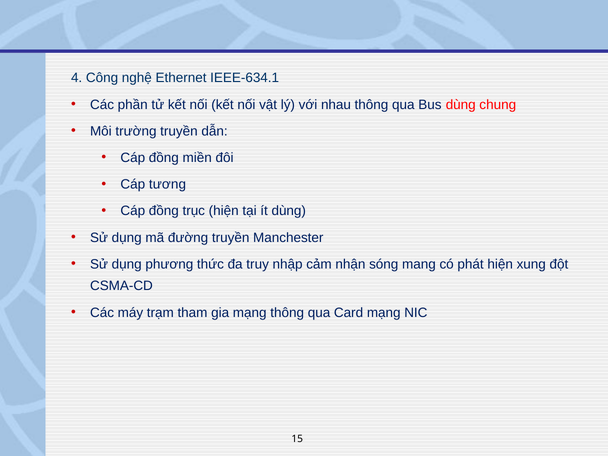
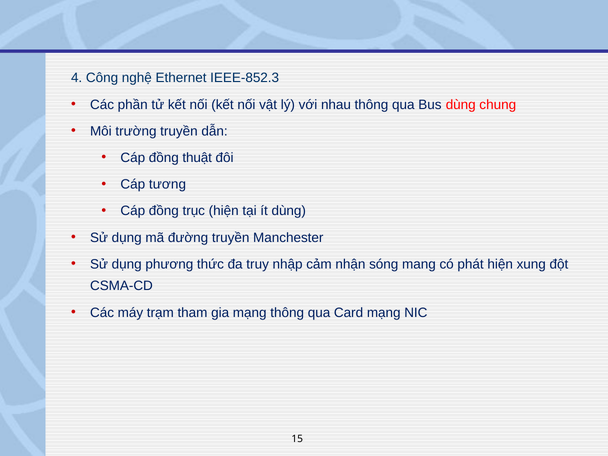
IEEE-634.1: IEEE-634.1 -> IEEE-852.3 (245, 78)
miền: miền -> thuật (197, 158)
